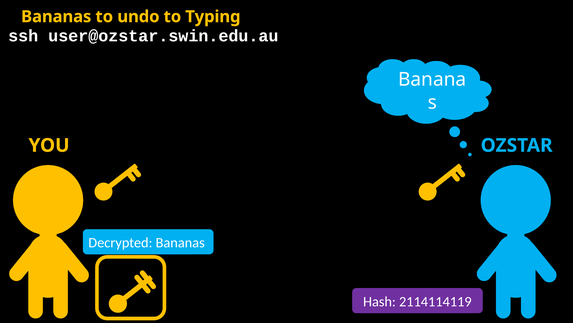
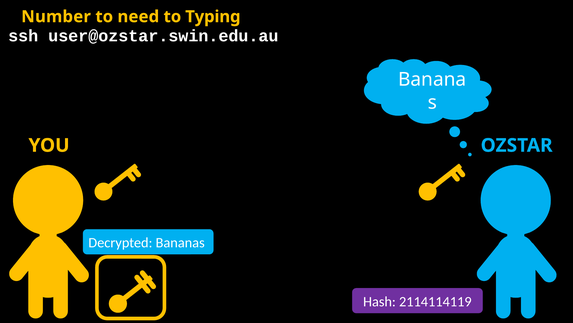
Bananas: Bananas -> Number (56, 17)
undo: undo -> need (138, 17)
